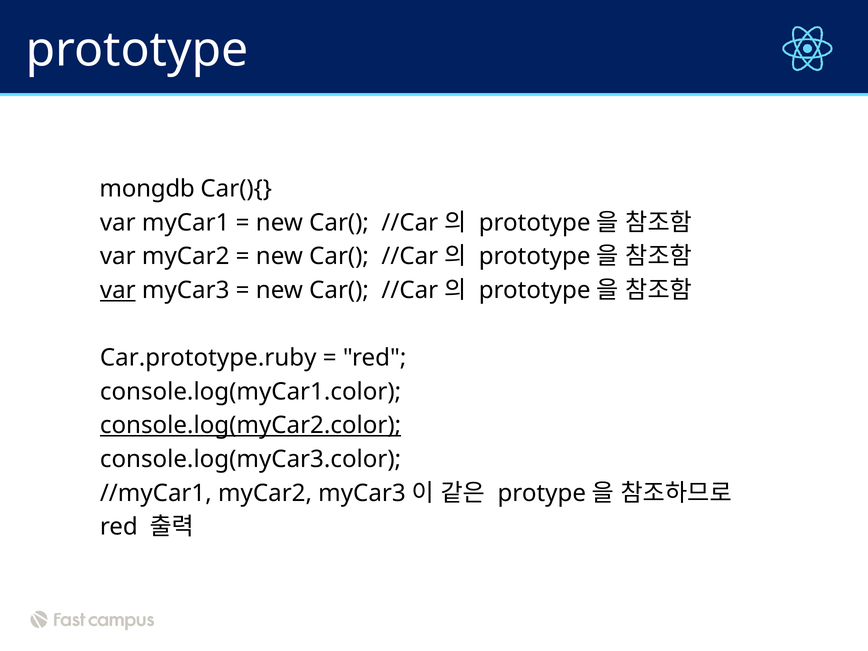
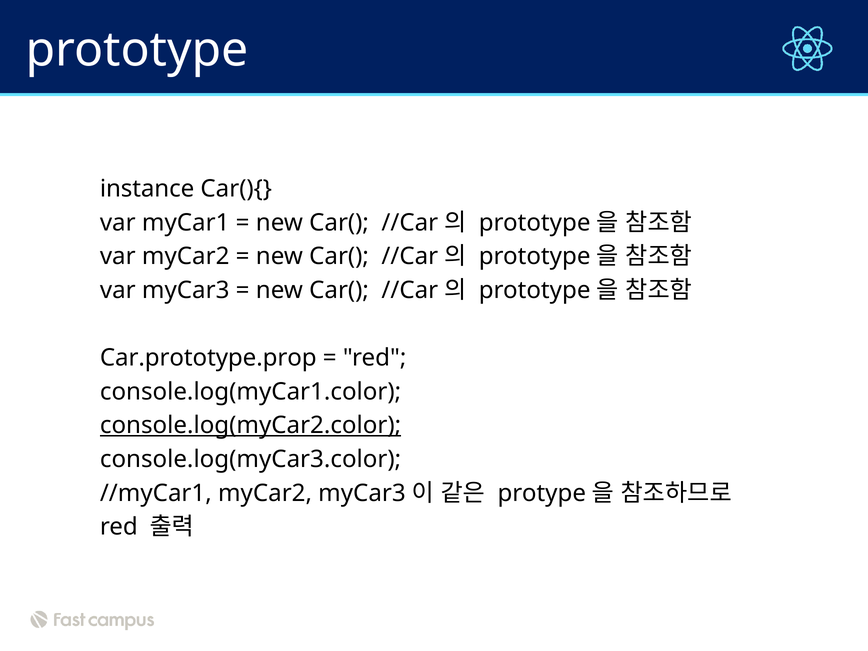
mongdb: mongdb -> instance (147, 189)
var underline: present -> none (118, 290)
Car.prototype.ruby: Car.prototype.ruby -> Car.prototype.prop (208, 358)
